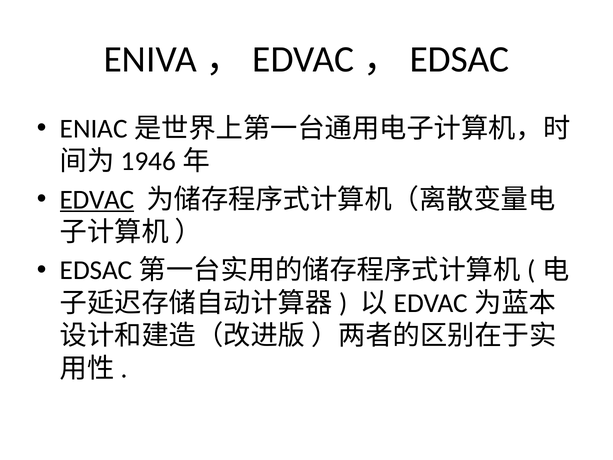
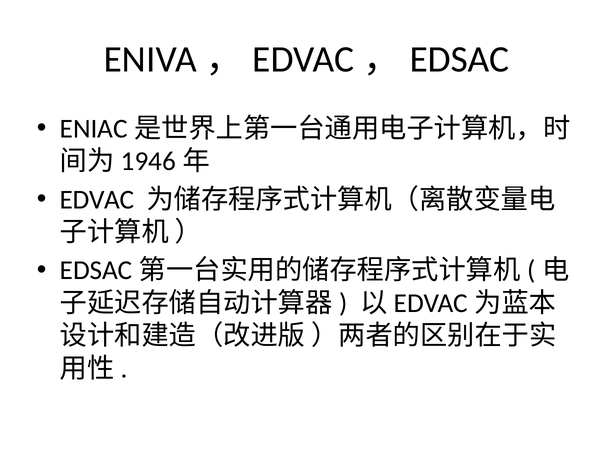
EDVAC underline: present -> none (97, 199)
